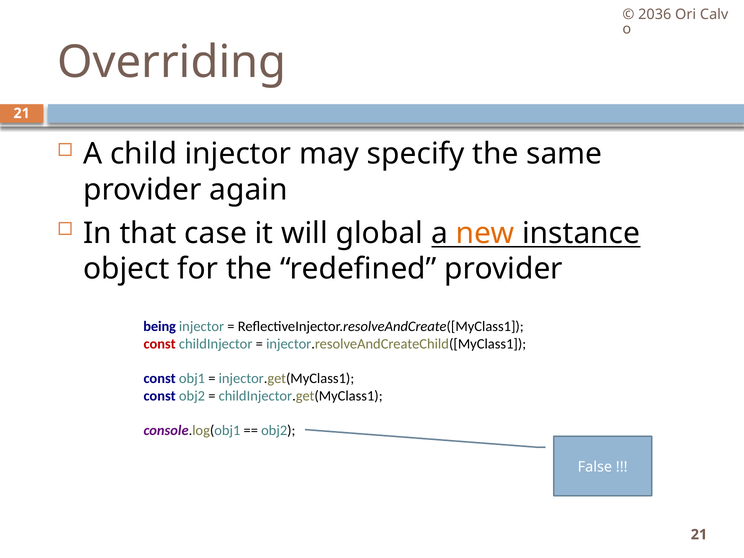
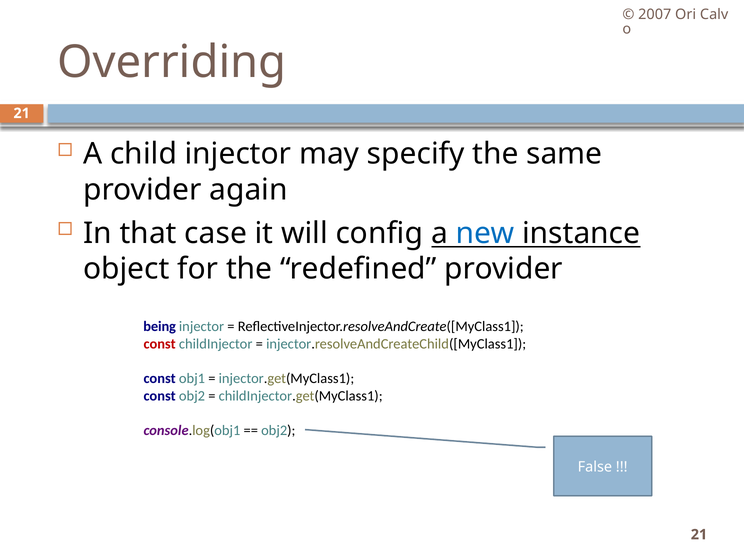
2036: 2036 -> 2007 (655, 15)
global: global -> config (379, 233)
new colour: orange -> blue (485, 233)
